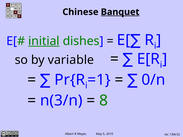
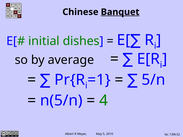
initial underline: present -> none (44, 41)
variable: variable -> average (71, 60)
0/n: 0/n -> 5/n (153, 80)
n(3/n: n(3/n -> n(5/n (61, 101)
8: 8 -> 4 (104, 101)
